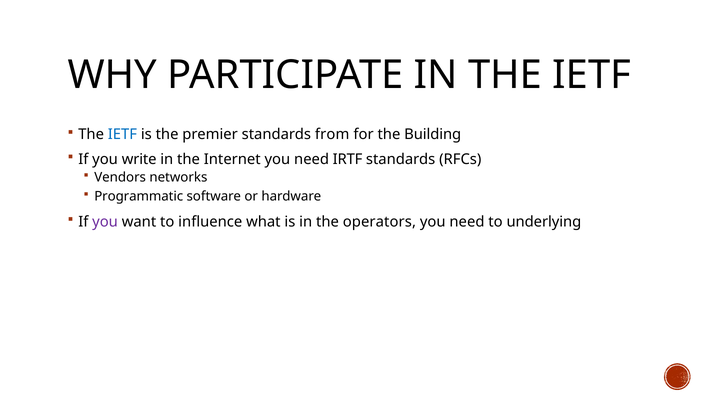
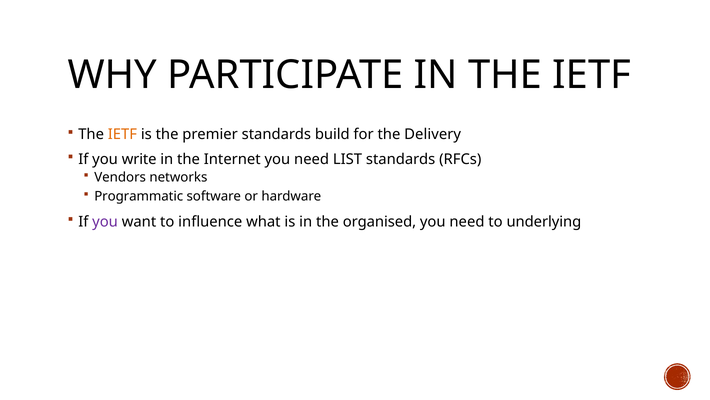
IETF colour: blue -> orange (122, 134)
from: from -> build (332, 134)
Building: Building -> Delivery (433, 134)
IRTF: IRTF -> LIST (347, 159)
operators: operators -> organised (379, 221)
